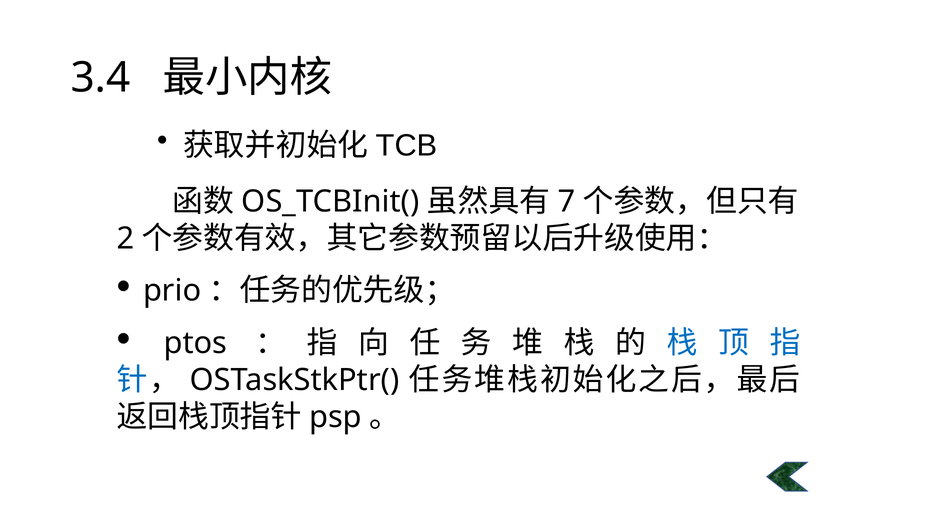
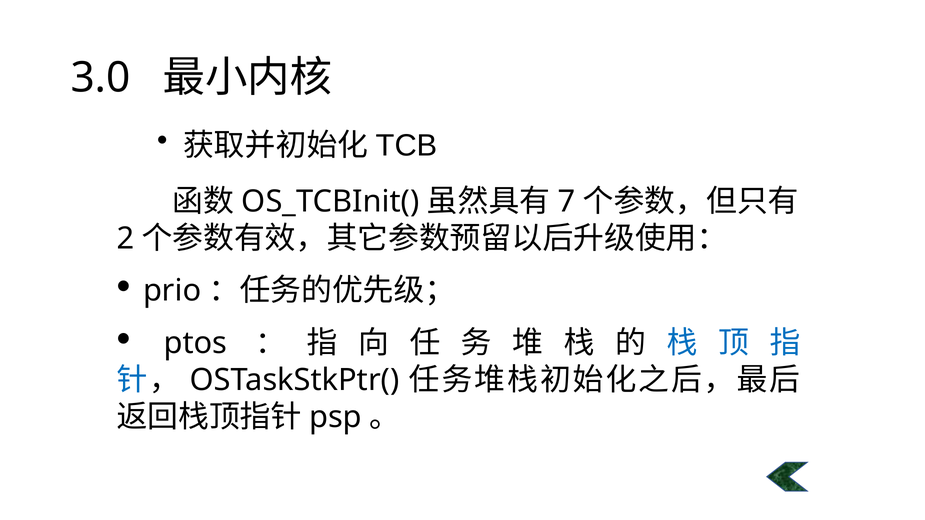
3.4: 3.4 -> 3.0 (100, 78)
